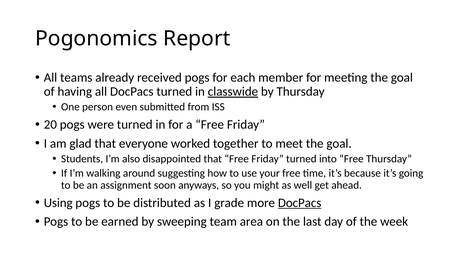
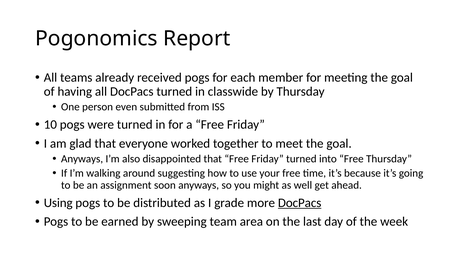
classwide underline: present -> none (233, 92)
20: 20 -> 10 (50, 125)
Students: Students -> Anyways (82, 159)
